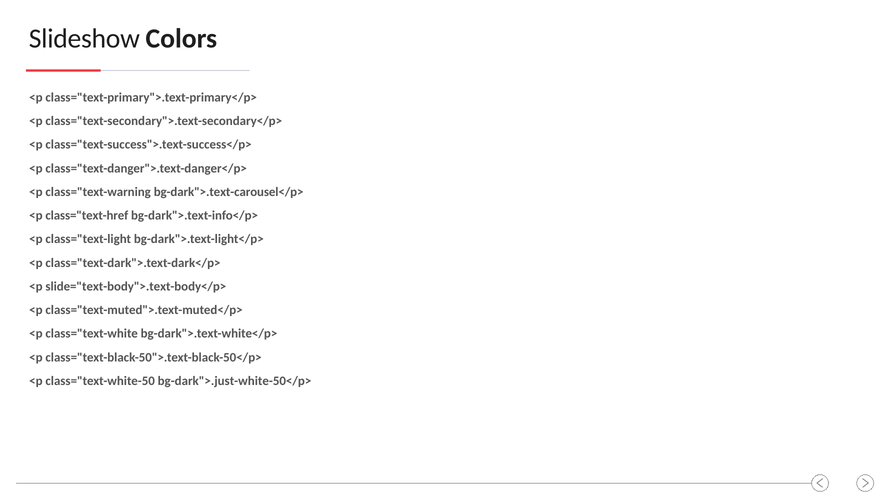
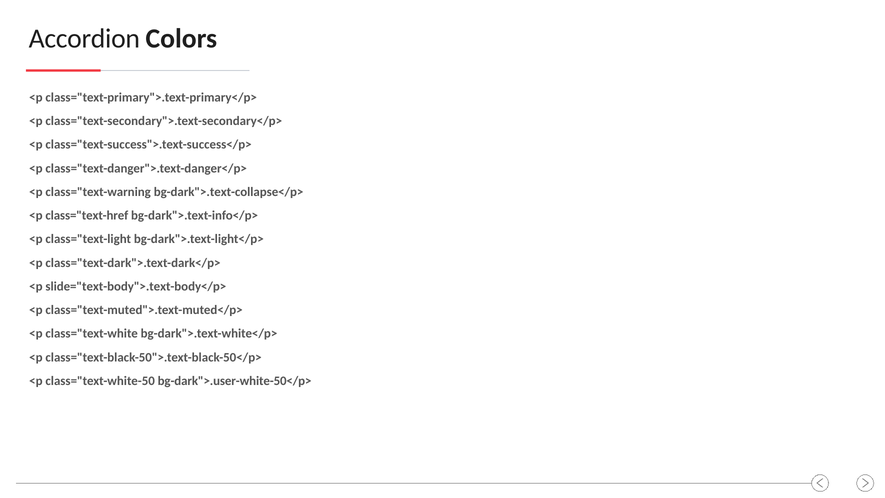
Slideshow: Slideshow -> Accordion (84, 39)
bg-dark">.text-carousel</p>: bg-dark">.text-carousel</p> -> bg-dark">.text-collapse</p> (229, 192)
bg-dark">.just-white-50</p>: bg-dark">.just-white-50</p> -> bg-dark">.user-white-50</p> (235, 381)
